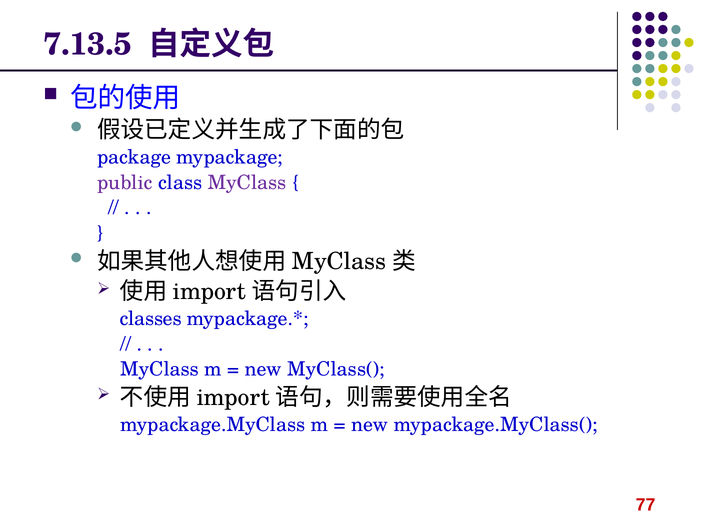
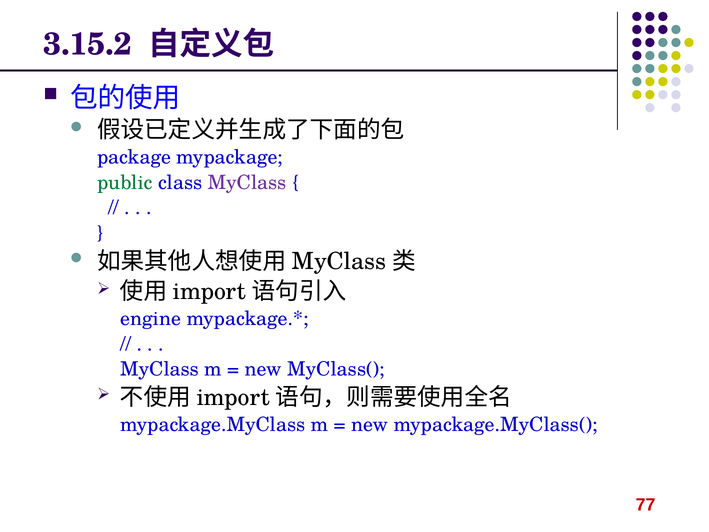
7.13.5: 7.13.5 -> 3.15.2 (88, 45)
public colour: purple -> green (125, 183)
classes: classes -> engine (151, 319)
